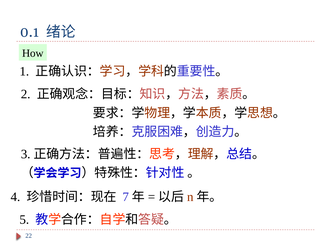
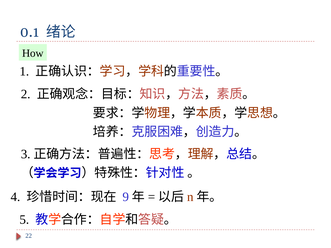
7: 7 -> 9 (126, 197)
